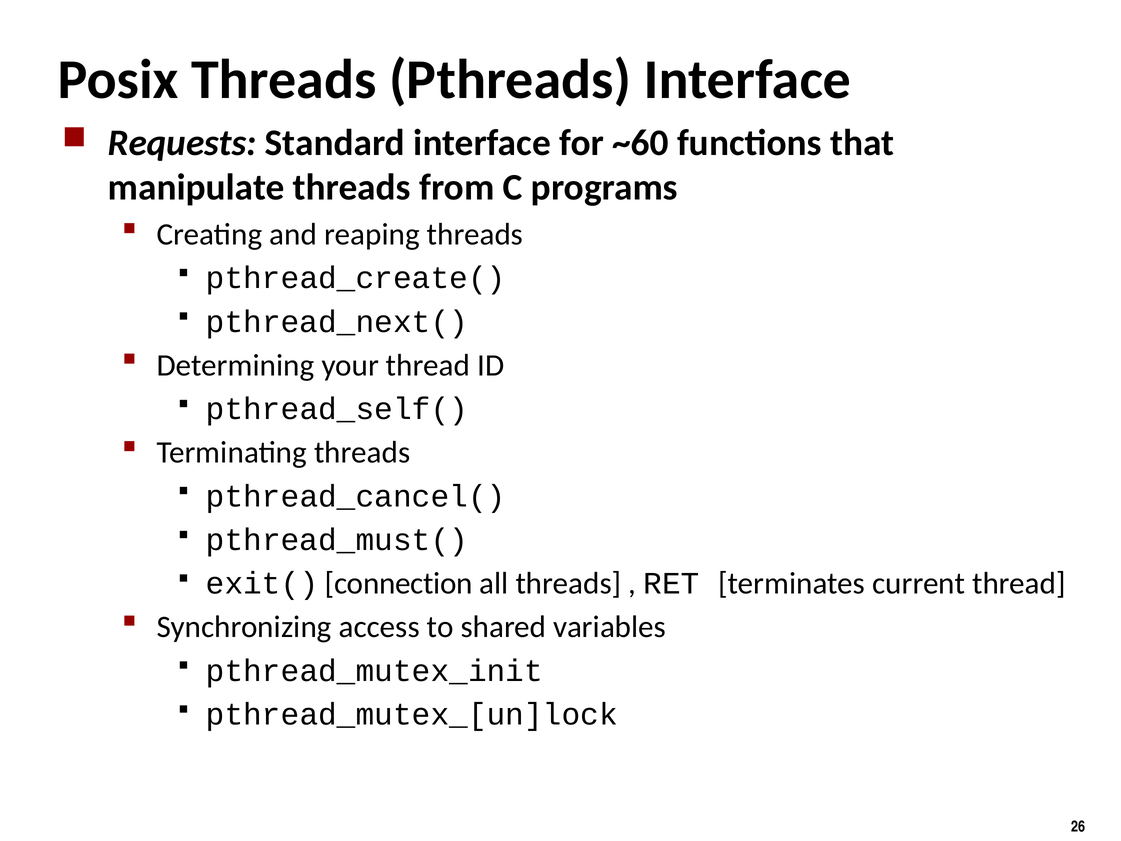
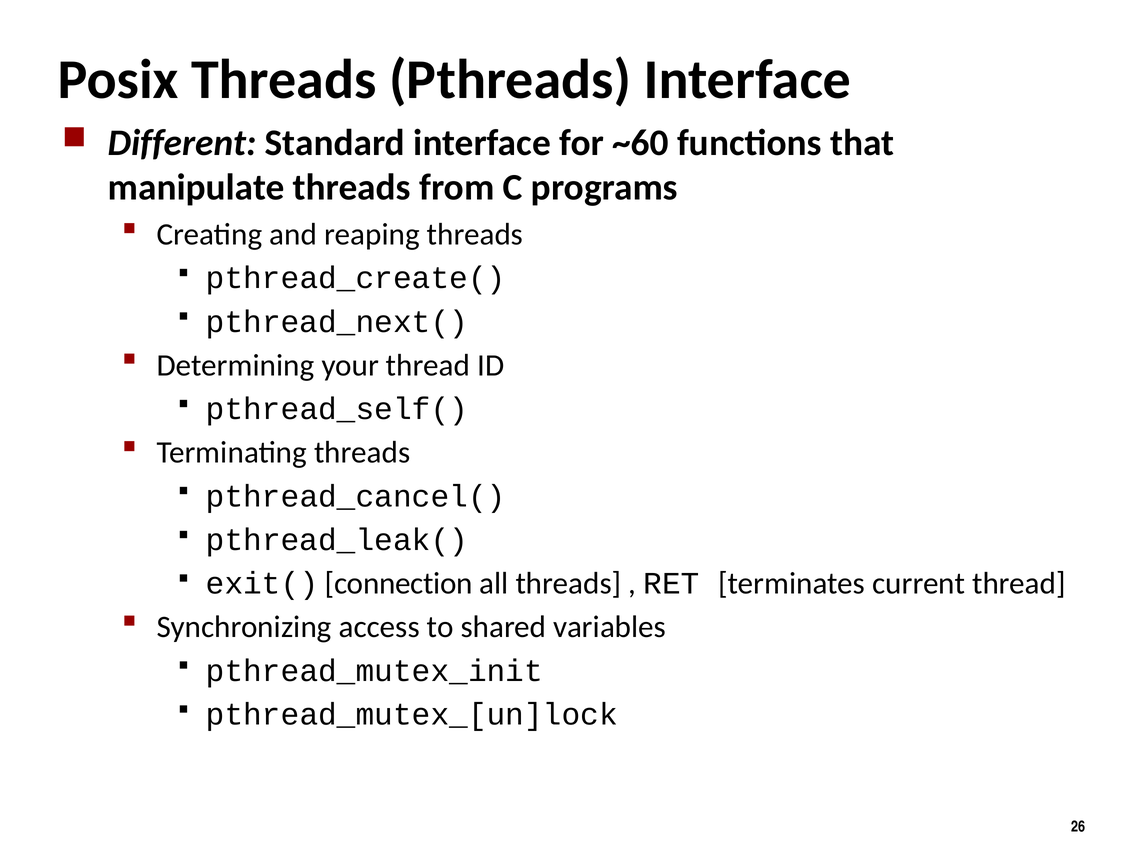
Requests: Requests -> Different (182, 143)
pthread_must(: pthread_must( -> pthread_leak( (337, 540)
